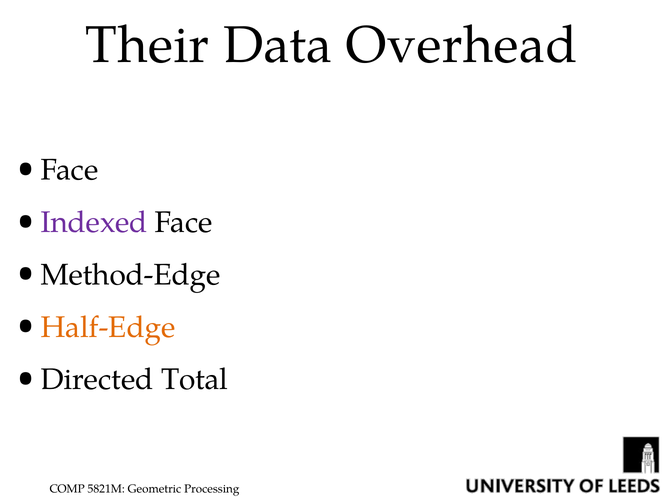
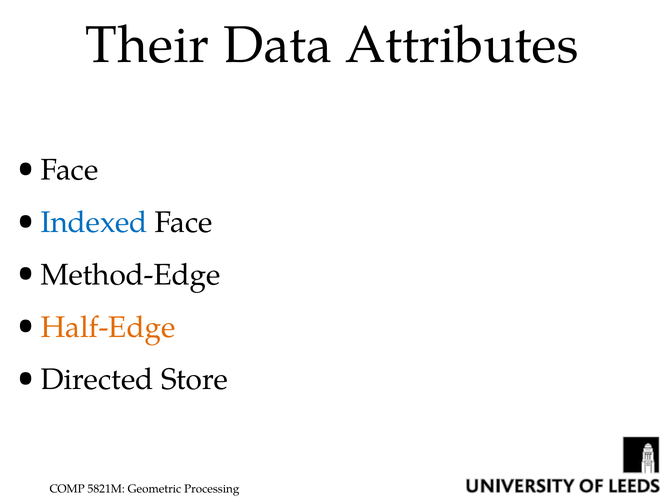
Overhead: Overhead -> Attributes (462, 45)
Indexed colour: purple -> blue (94, 222)
Total: Total -> Store (194, 380)
